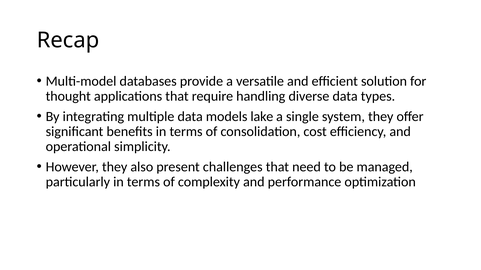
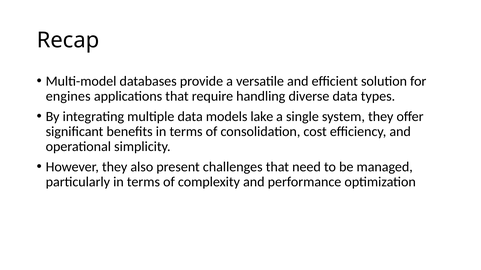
thought: thought -> engines (68, 96)
